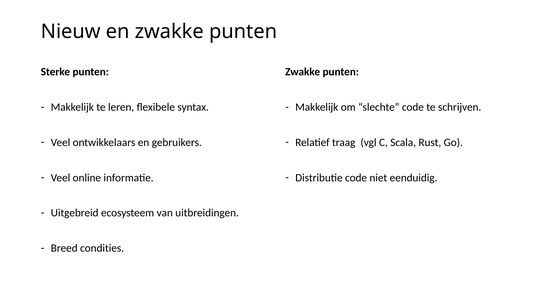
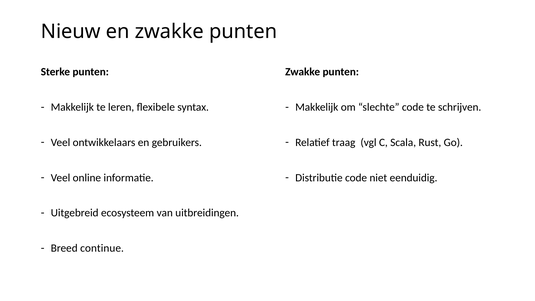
condities: condities -> continue (102, 248)
